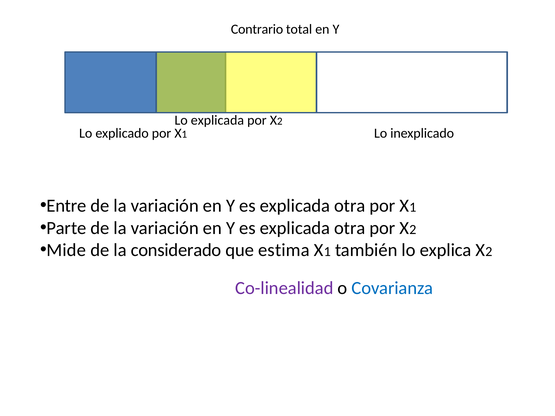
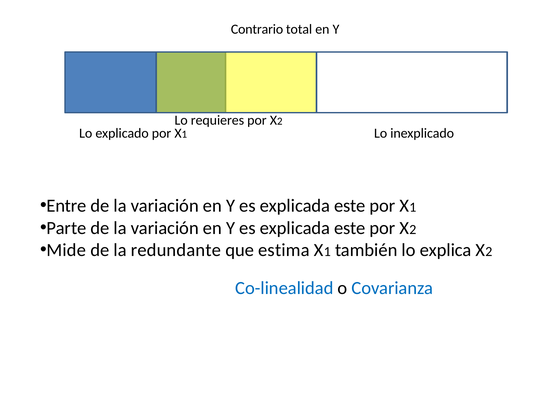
Lo explicada: explicada -> requieres (217, 120)
otra: otra -> este (350, 206)
otra: otra -> este (350, 228)
considerado: considerado -> redundante (176, 250)
Co-linealidad colour: purple -> blue (284, 288)
